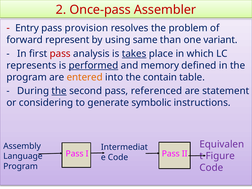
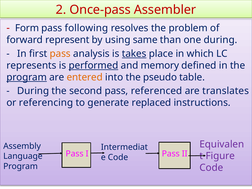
Entry: Entry -> Form (27, 28)
provision: provision -> following (86, 28)
one variant: variant -> during (220, 40)
pass colour: red -> orange (60, 54)
program underline: none -> present (27, 77)
contain: contain -> pseudo (160, 77)
the underline: present -> none (59, 91)
statement: statement -> translates (226, 91)
considering: considering -> referencing (46, 103)
symbolic: symbolic -> replaced (151, 103)
